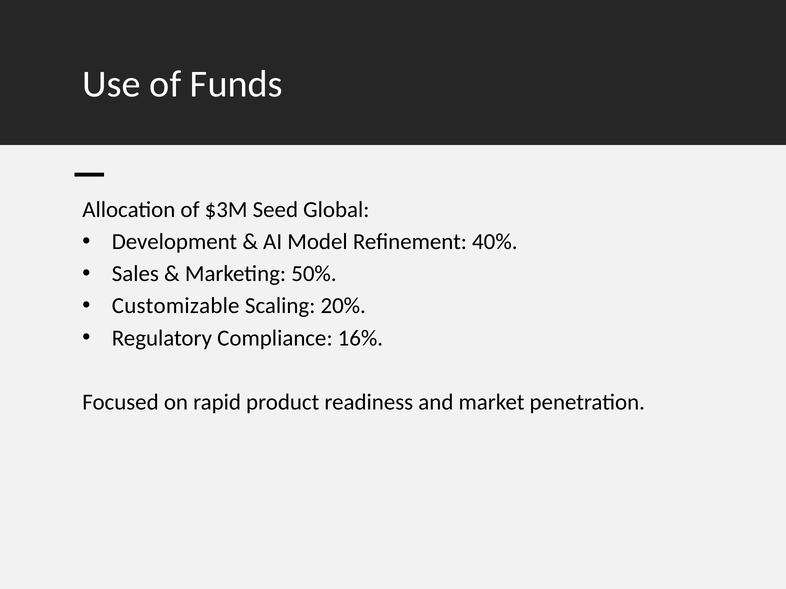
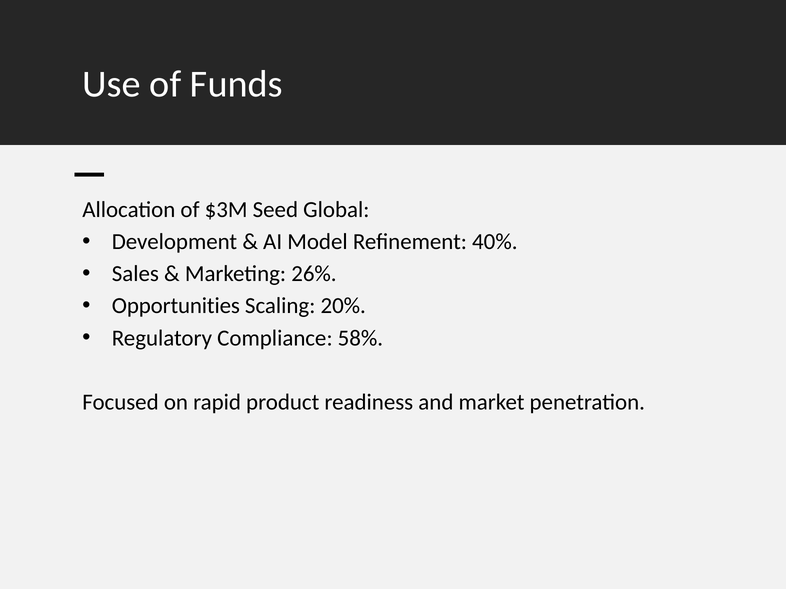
50%: 50% -> 26% (314, 274)
Customizable: Customizable -> Opportunities (176, 306)
16%: 16% -> 58% (360, 338)
